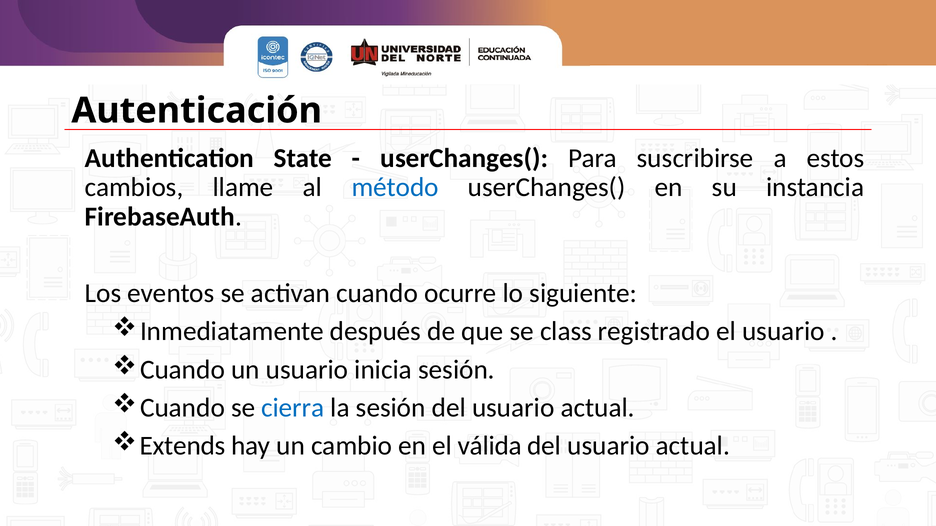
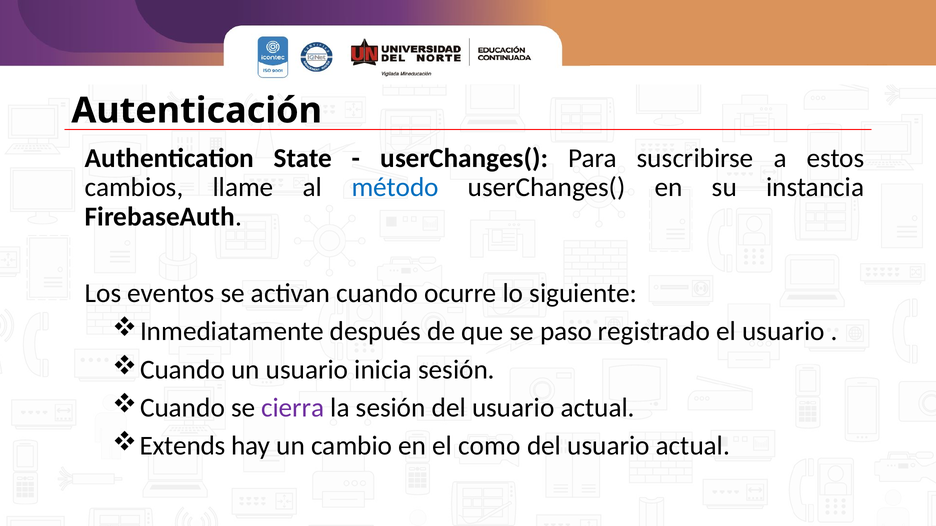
class: class -> paso (566, 332)
cierra colour: blue -> purple (293, 408)
válida: válida -> como (490, 446)
